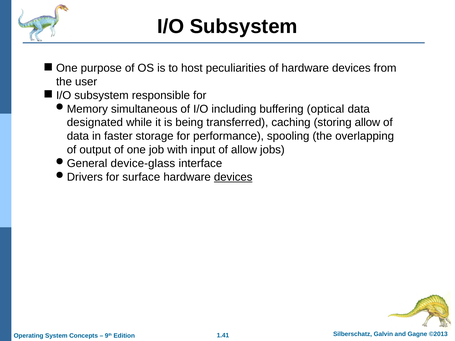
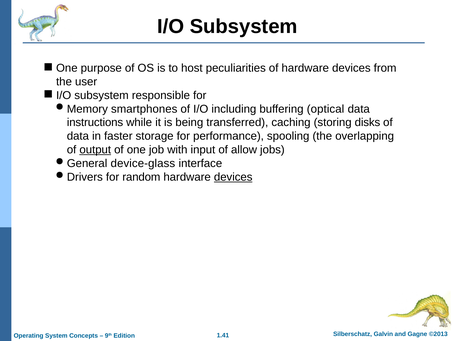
simultaneous: simultaneous -> smartphones (144, 109)
designated: designated -> instructions (95, 123)
storing allow: allow -> disks (367, 123)
output underline: none -> present (95, 150)
surface: surface -> random (141, 177)
